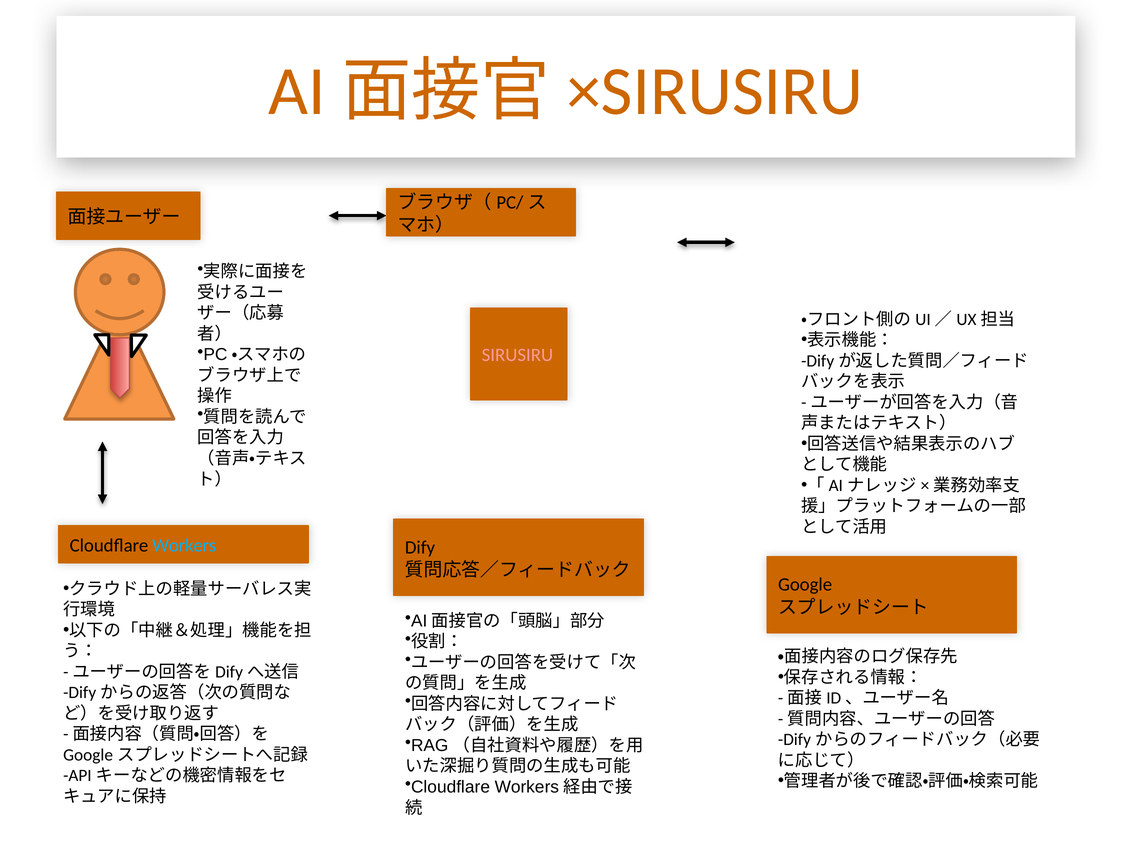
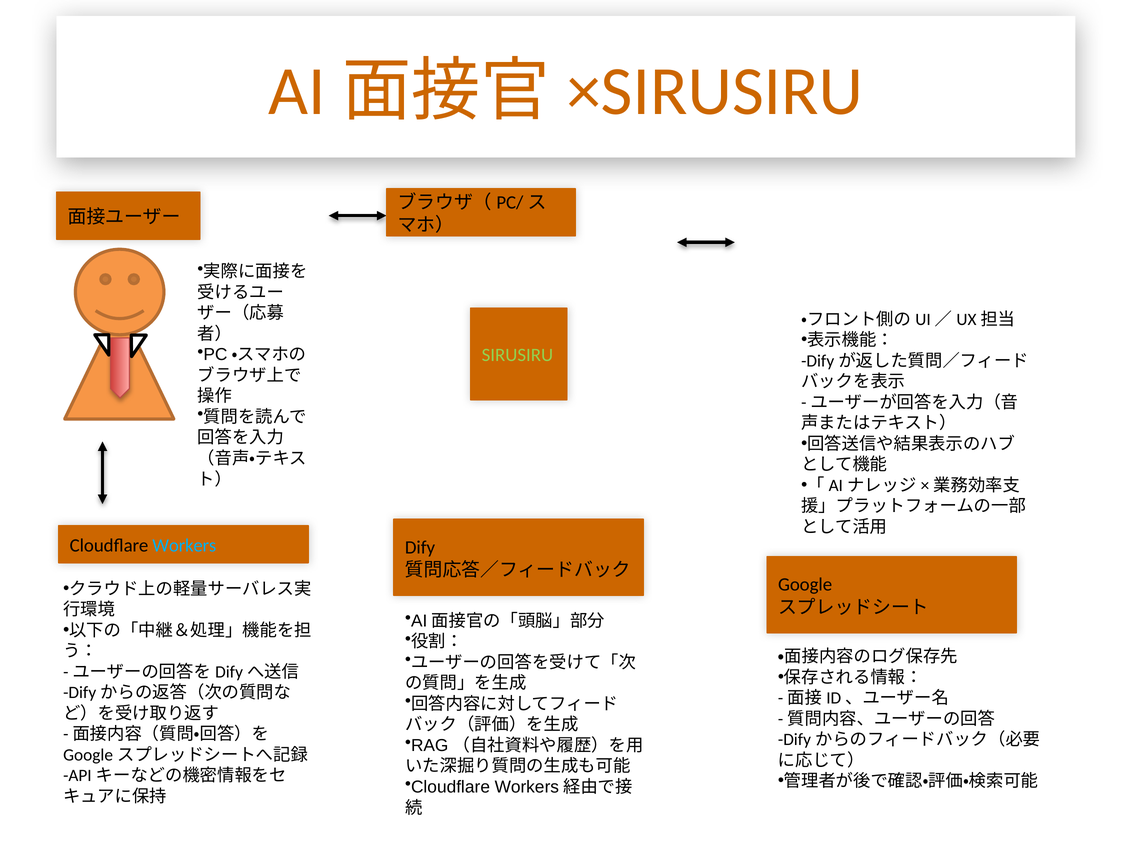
SIRUSIRU colour: pink -> light green (517, 355)
